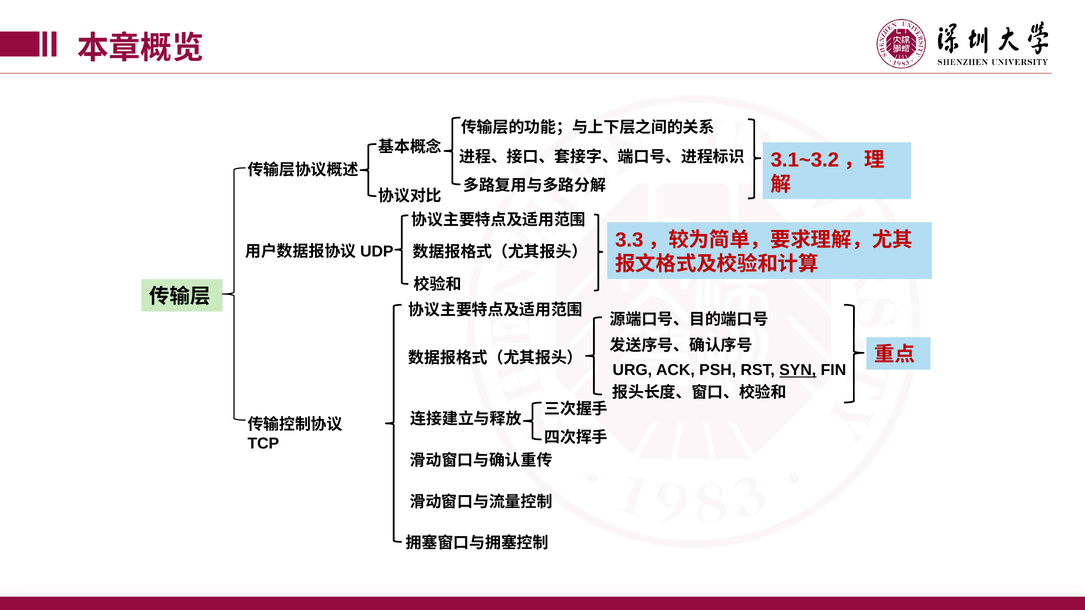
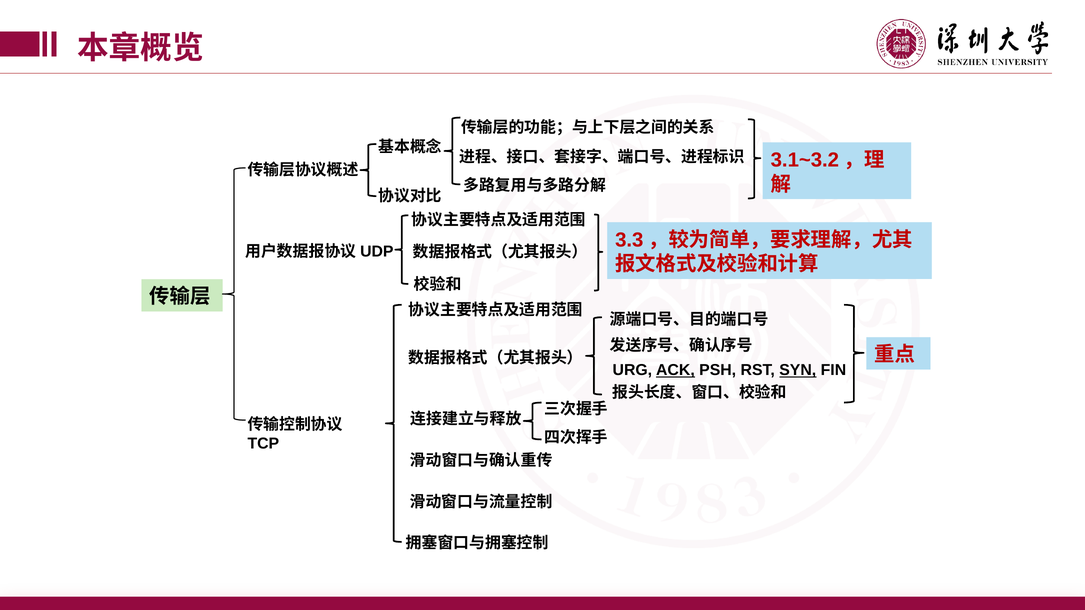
ACK underline: none -> present (675, 370)
